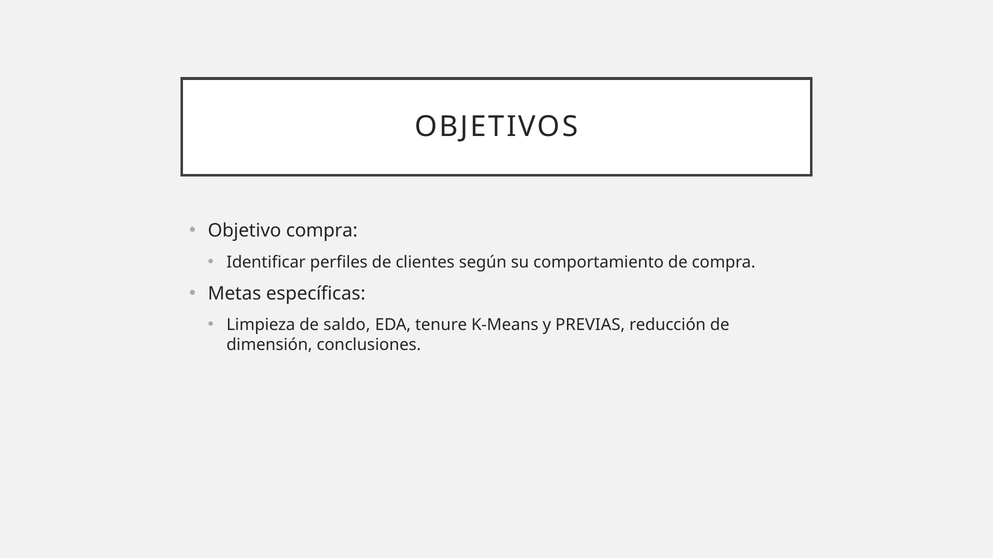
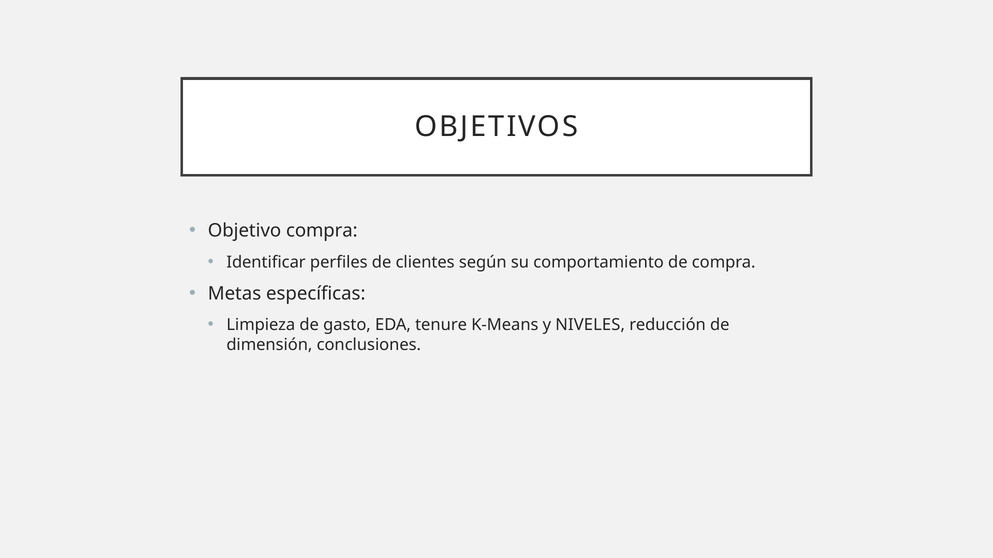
saldo: saldo -> gasto (347, 325)
PREVIAS: PREVIAS -> NIVELES (590, 325)
